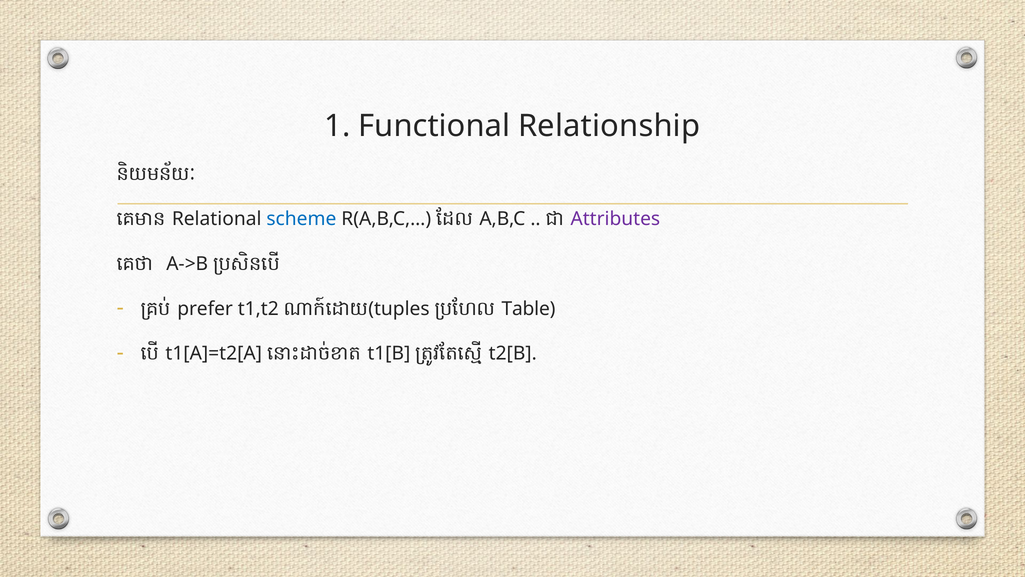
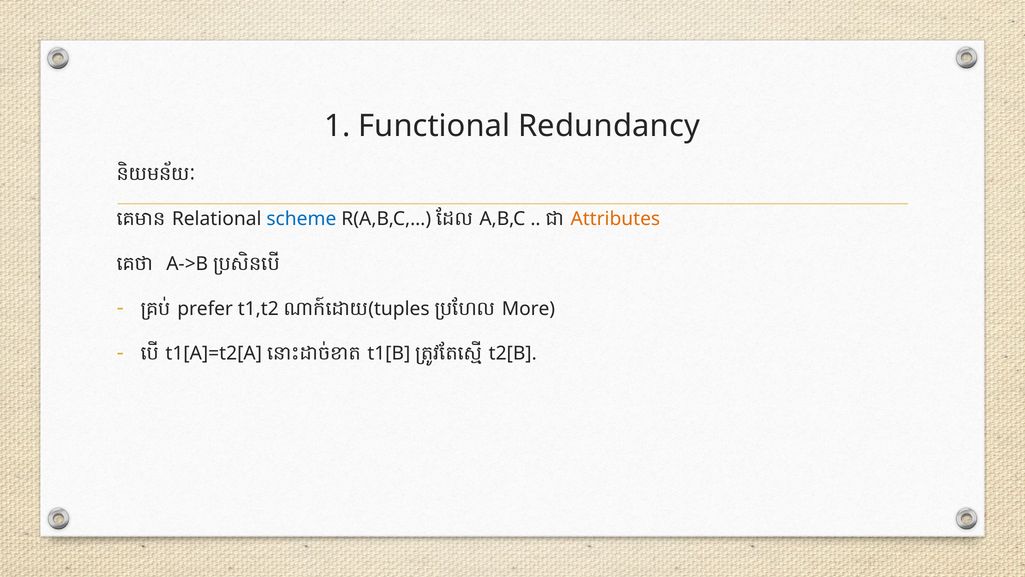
Relationship: Relationship -> Redundancy (609, 126)
Attributes colour: purple -> orange (615, 219)
Table: Table -> More (528, 308)
